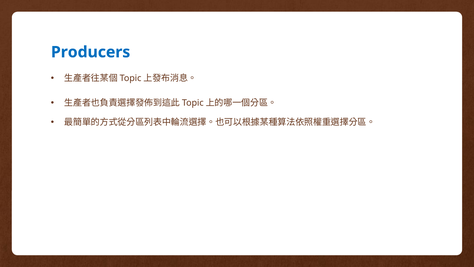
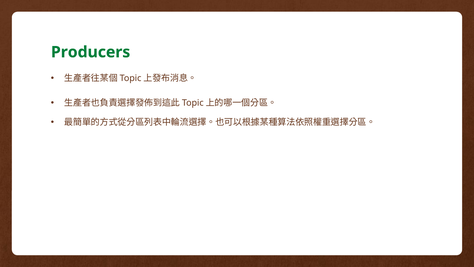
Producers colour: blue -> green (91, 52)
